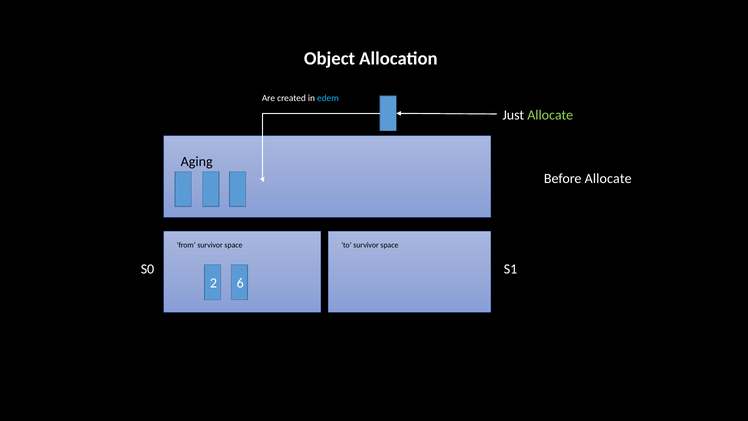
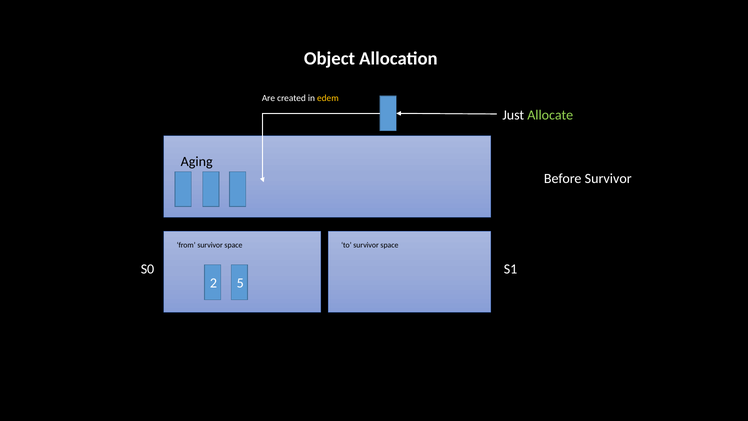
edem colour: light blue -> yellow (328, 98)
Before Allocate: Allocate -> Survivor (608, 179)
6: 6 -> 5 (240, 283)
